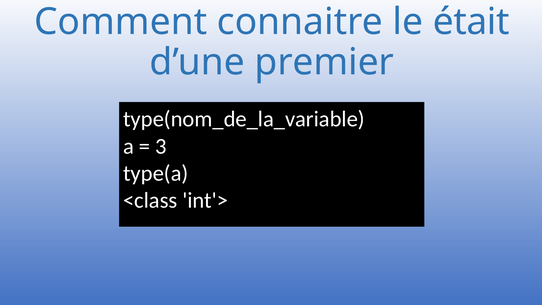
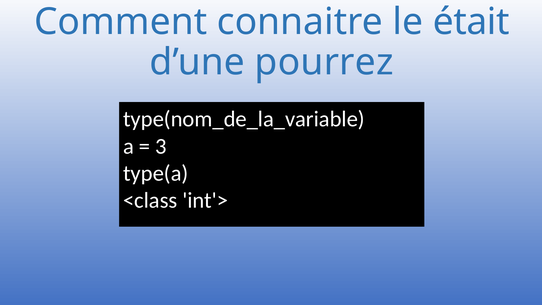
premier: premier -> pourrez (324, 62)
